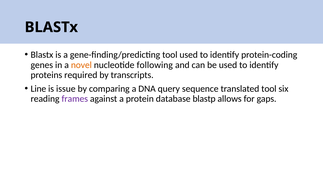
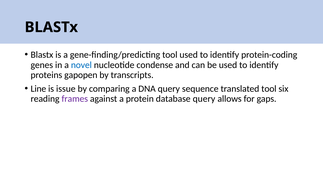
novel colour: orange -> blue (81, 65)
following: following -> condense (155, 65)
required: required -> gapopen (81, 75)
database blastp: blastp -> query (204, 99)
